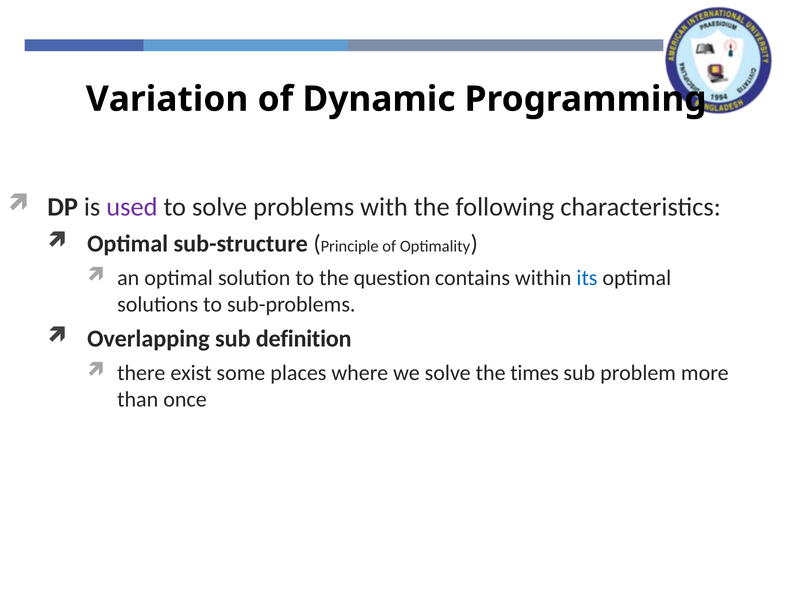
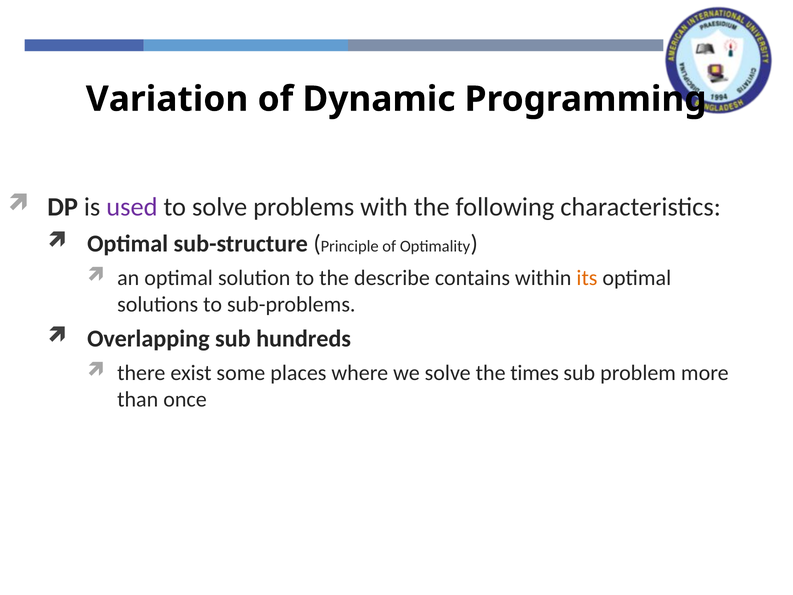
question: question -> describe (392, 278)
its colour: blue -> orange (587, 278)
definition: definition -> hundreds (304, 339)
